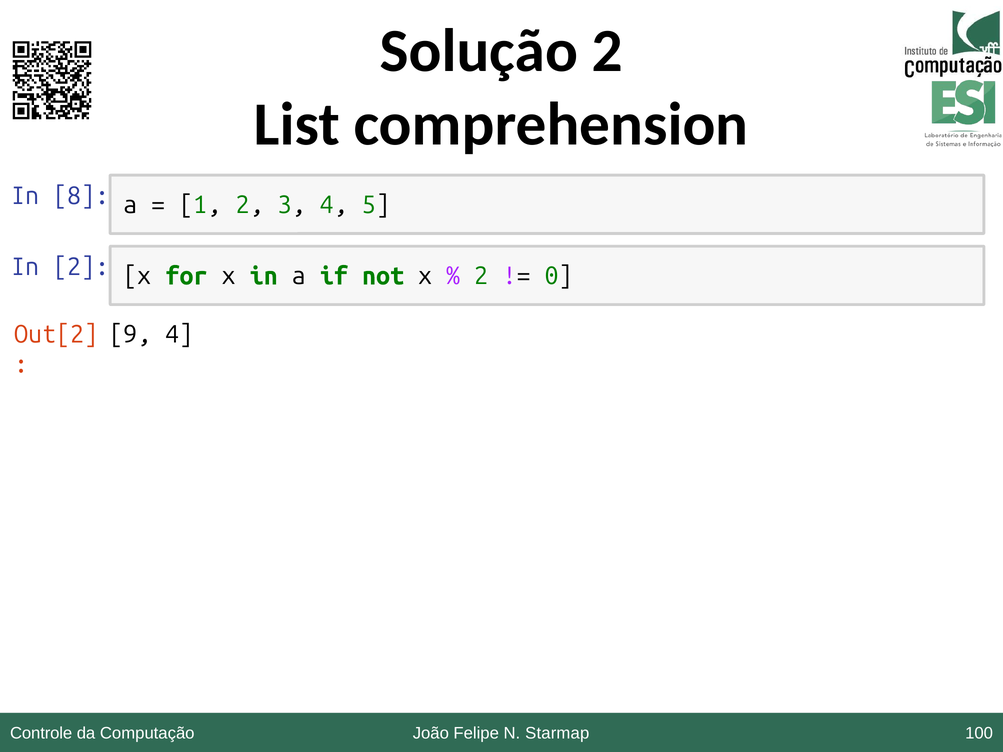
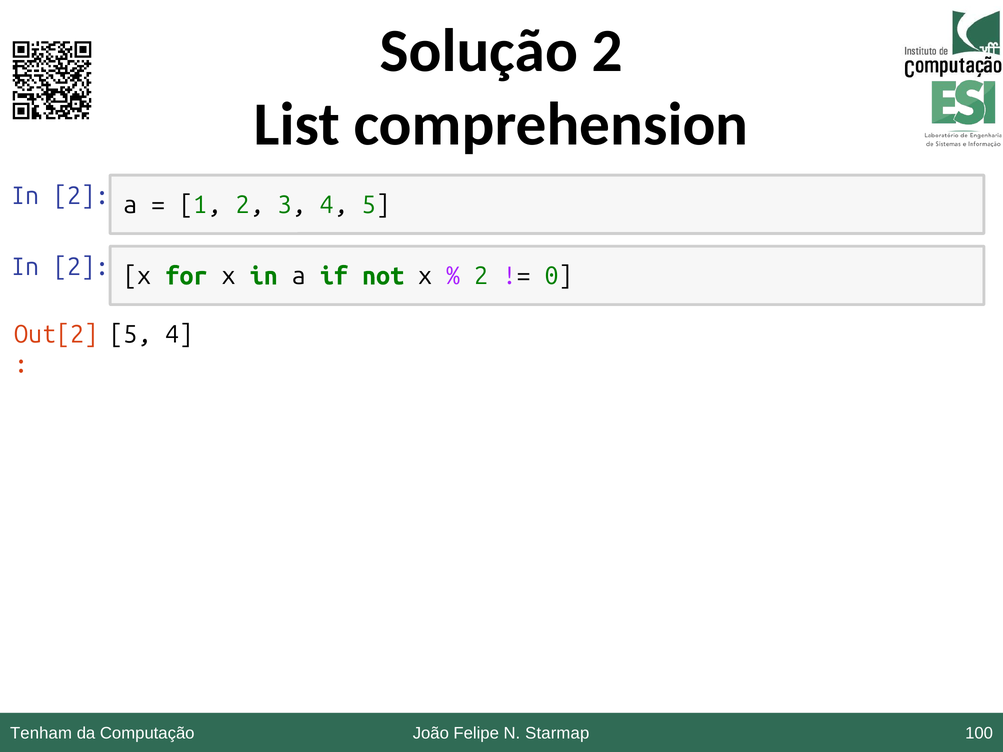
8: 8 -> 2 (81, 196)
9: 9 -> 5 (130, 335)
Controle: Controle -> Tenham (41, 733)
